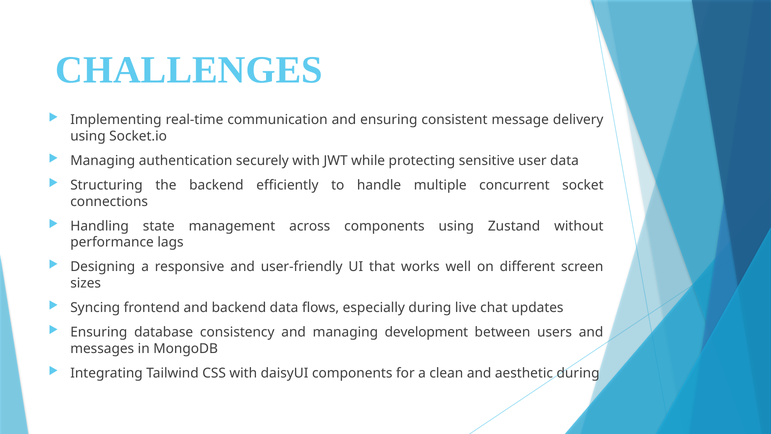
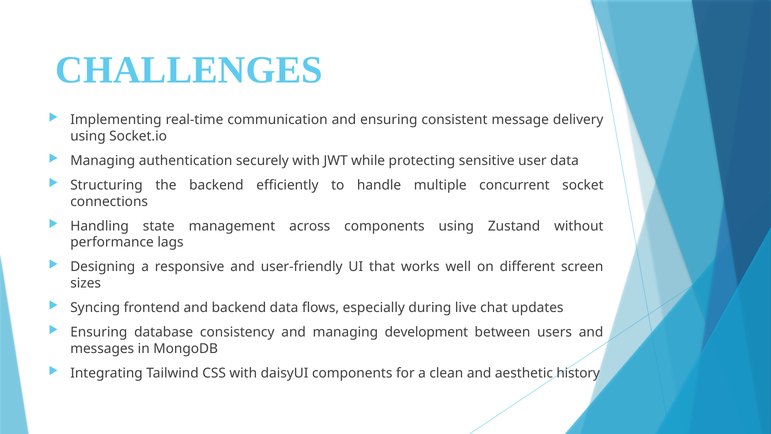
aesthetic during: during -> history (578, 373)
